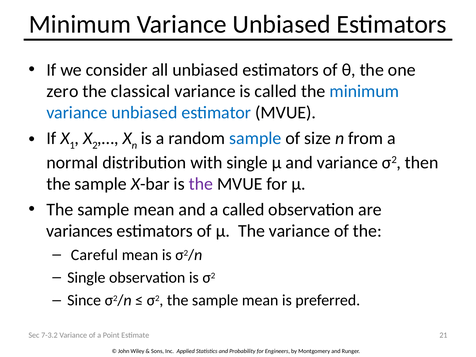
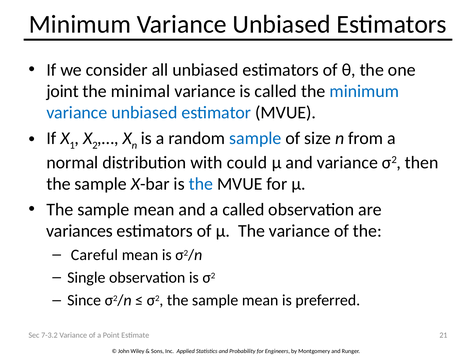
zero: zero -> joint (63, 91)
classical: classical -> minimal (141, 91)
with single: single -> could (247, 163)
the colour: purple -> blue (201, 184)
